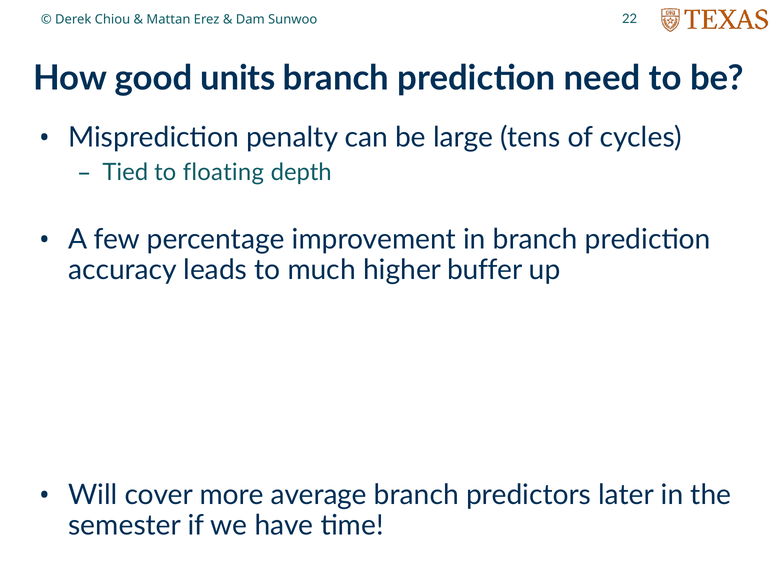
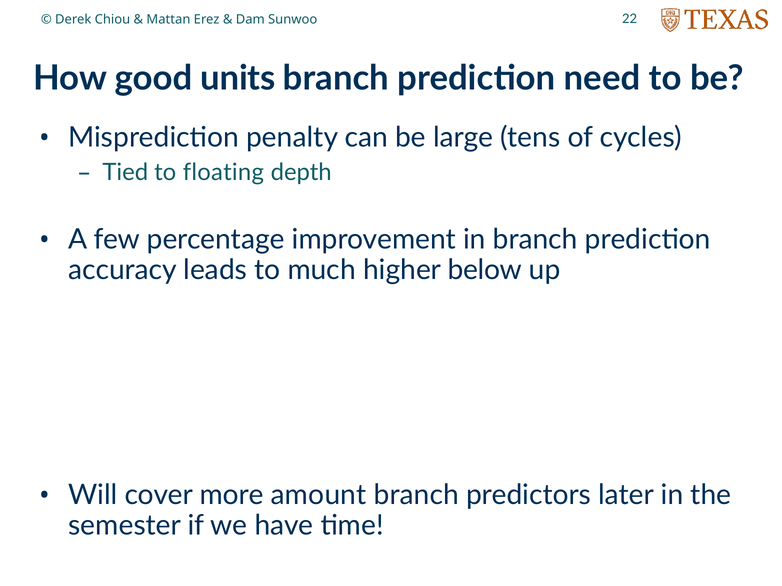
buffer: buffer -> below (485, 270)
average: average -> amount (319, 495)
